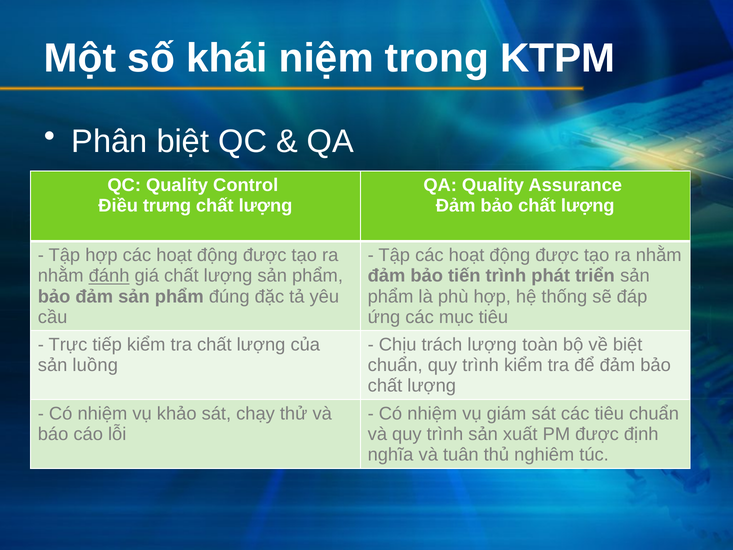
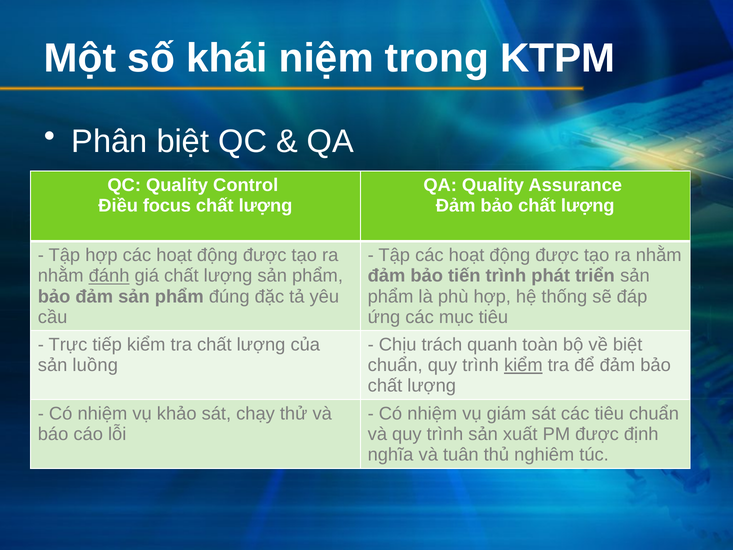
trưng: trưng -> focus (167, 206)
trách lượng: lượng -> quanh (492, 345)
kiểm underline: none -> present (523, 365)
